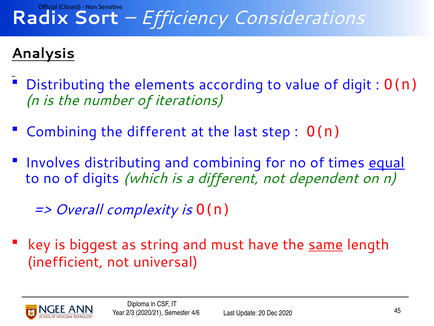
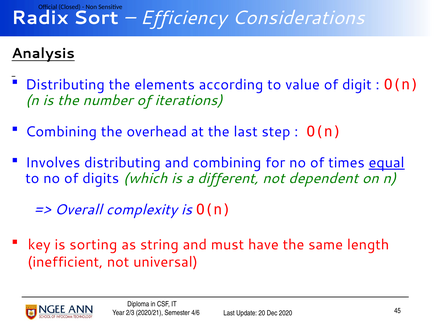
the different: different -> overhead (157, 131)
biggest: biggest -> sorting (93, 244)
same underline: present -> none (326, 244)
